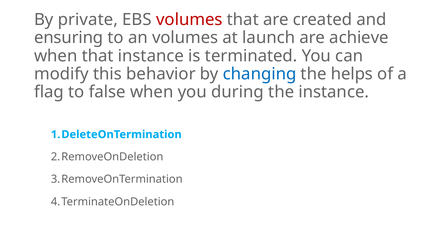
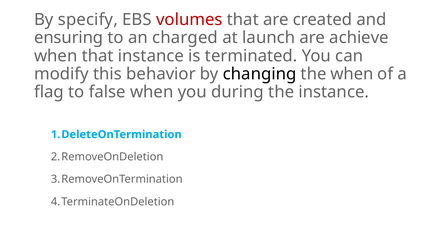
private: private -> specify (88, 20)
an volumes: volumes -> charged (185, 38)
changing colour: blue -> black (260, 74)
the helps: helps -> when (352, 74)
